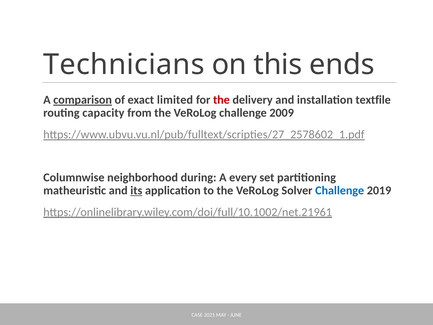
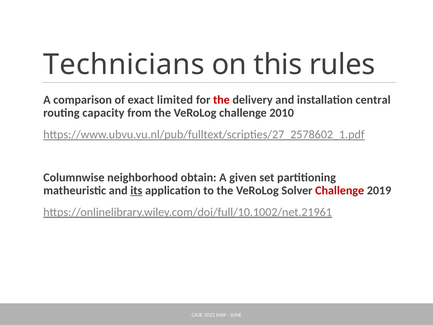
ends: ends -> rules (342, 65)
comparison underline: present -> none (83, 100)
textfile: textfile -> central (373, 100)
2009: 2009 -> 2010 (282, 113)
during: during -> obtain (199, 177)
every: every -> given (243, 177)
Challenge colour: blue -> red (340, 190)
